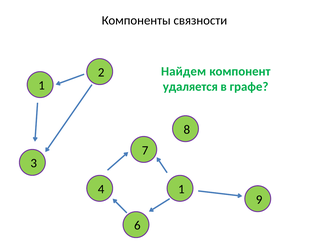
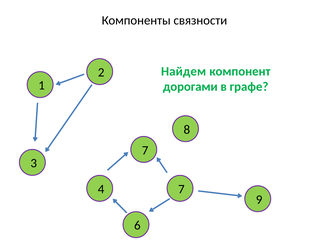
удаляется: удаляется -> дорогами (190, 87)
4 1: 1 -> 7 (181, 189)
